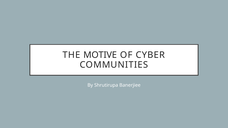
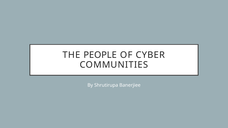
MOTIVE: MOTIVE -> PEOPLE (100, 55)
